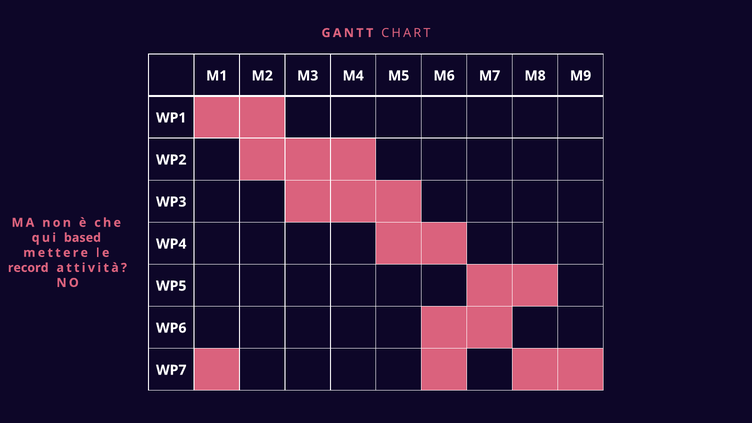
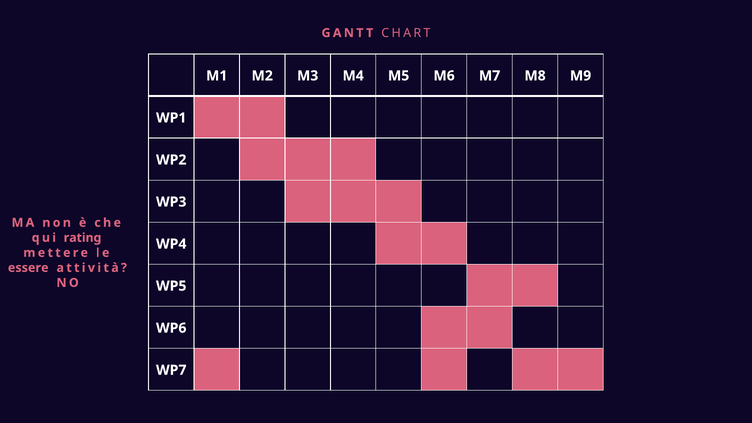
based: based -> rating (83, 238)
record: record -> essere (28, 268)
